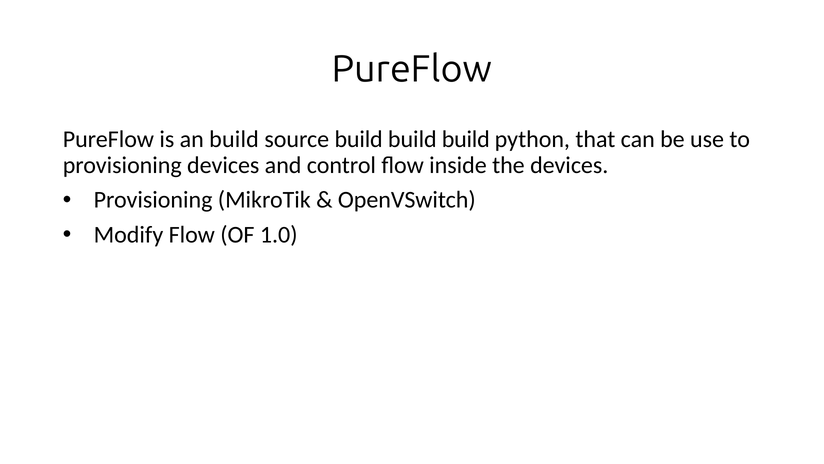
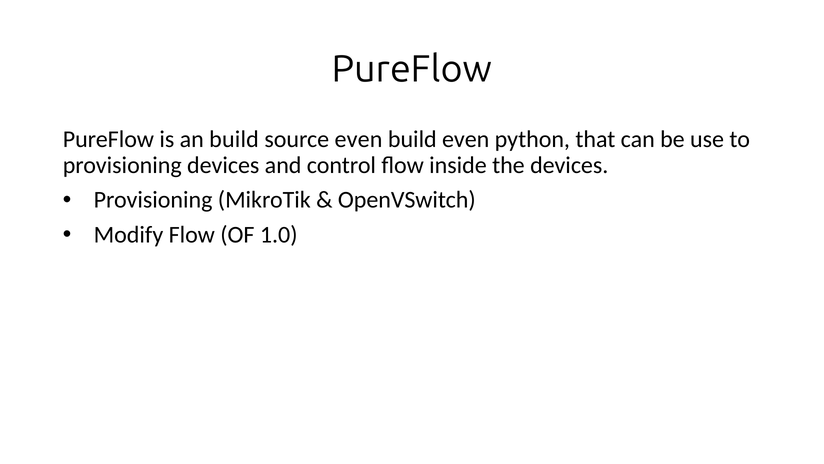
source build: build -> even (358, 139)
build: build -> even (466, 139)
